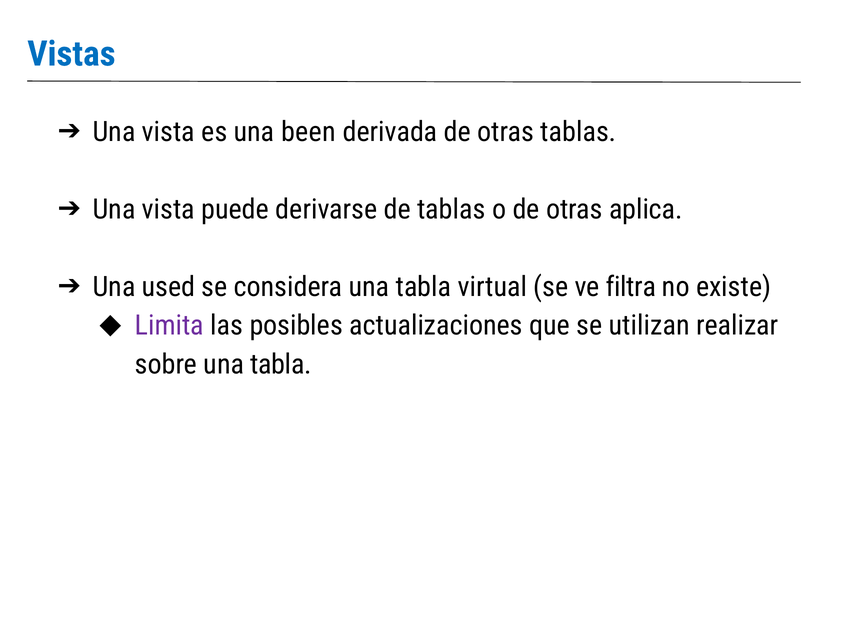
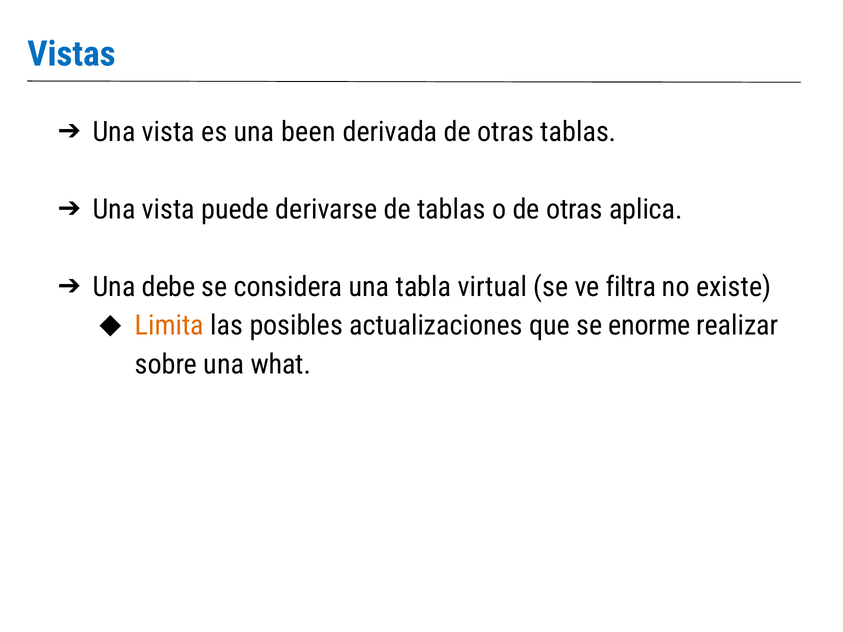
used: used -> debe (169, 287)
Limita colour: purple -> orange (169, 326)
utilizan: utilizan -> enorme (649, 326)
sobre una tabla: tabla -> what (281, 365)
